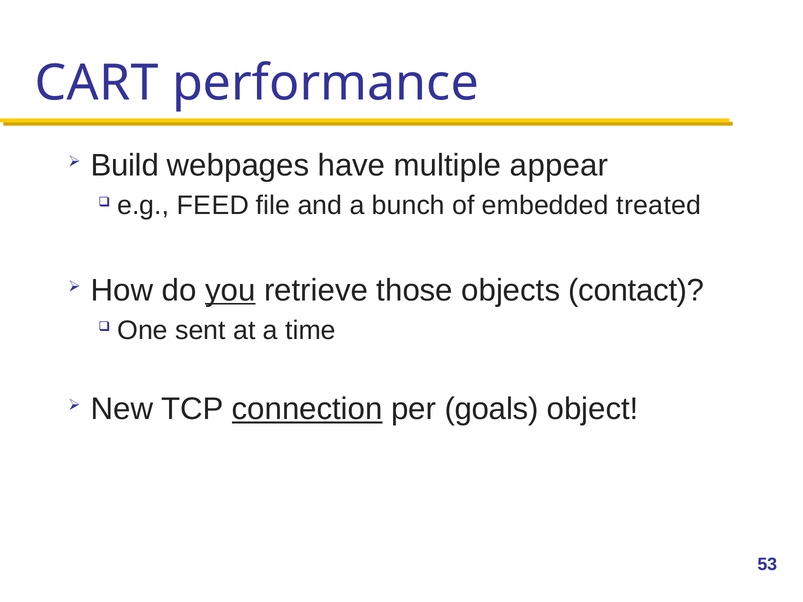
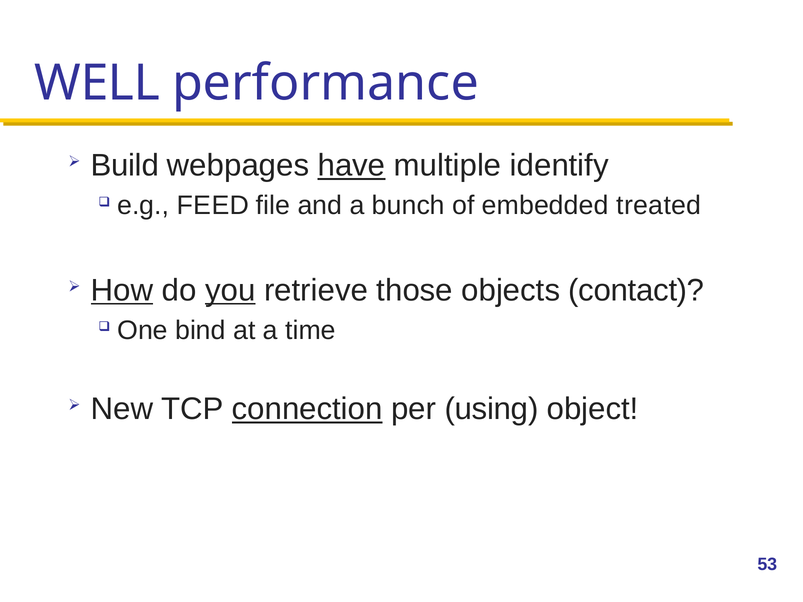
CART: CART -> WELL (97, 83)
have underline: none -> present (352, 165)
appear: appear -> identify (559, 165)
How underline: none -> present (122, 290)
sent: sent -> bind (200, 330)
goals: goals -> using (492, 409)
